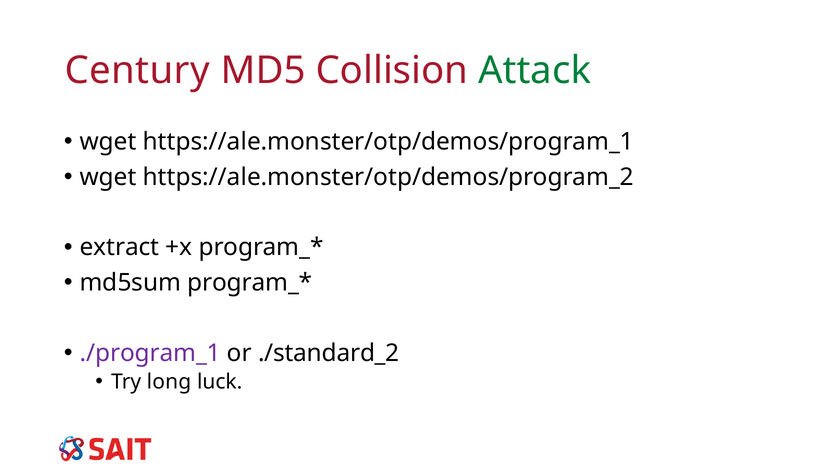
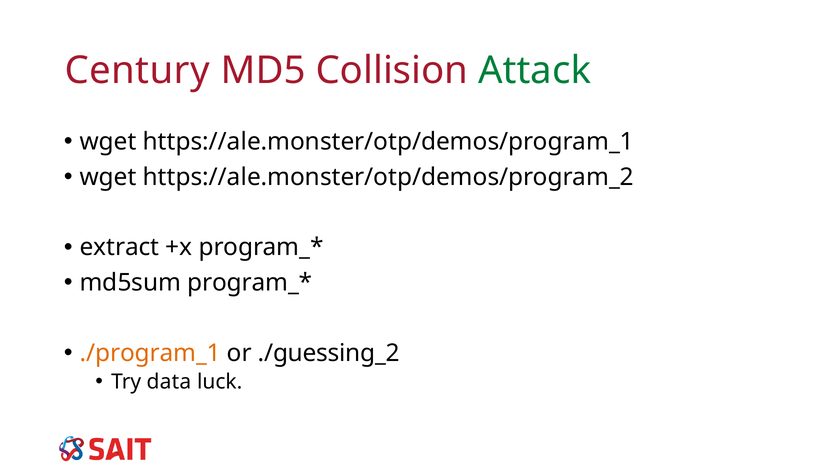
./program_1 colour: purple -> orange (150, 353)
./standard_2: ./standard_2 -> ./guessing_2 (329, 353)
long: long -> data (169, 382)
